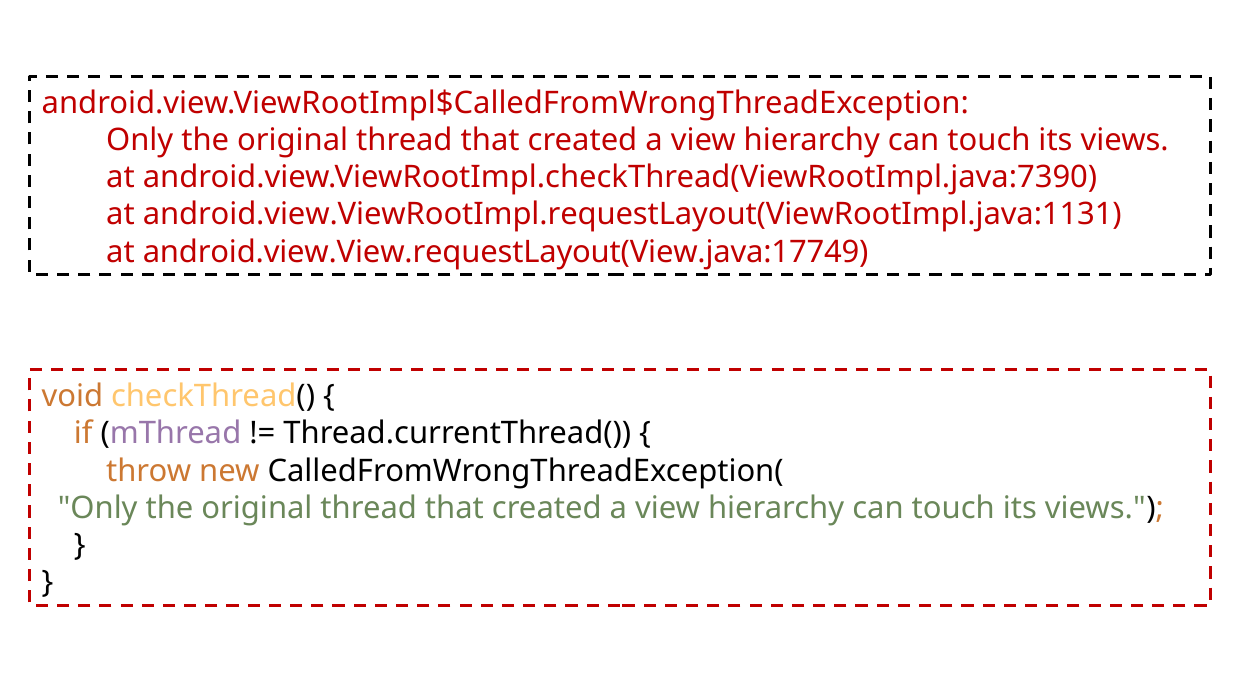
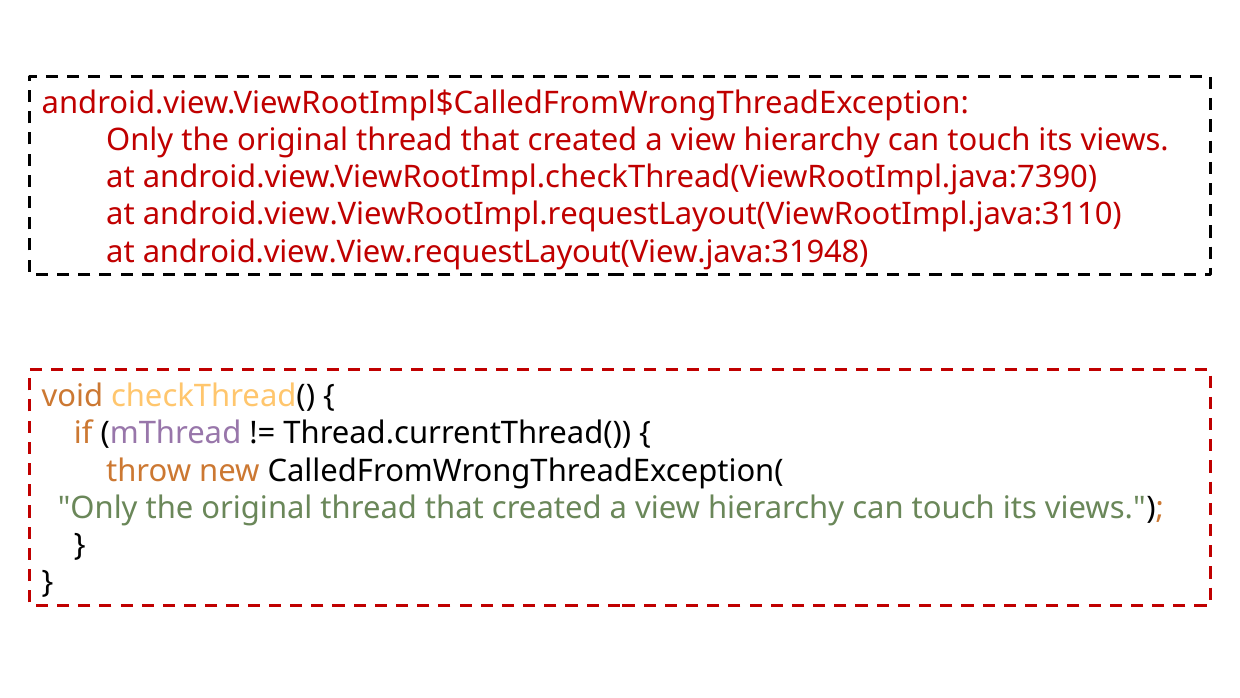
android.view.ViewRootImpl.requestLayout(ViewRootImpl.java:1131: android.view.ViewRootImpl.requestLayout(ViewRootImpl.java:1131 -> android.view.ViewRootImpl.requestLayout(ViewRootImpl.java:3110 (632, 215)
android.view.View.requestLayout(View.java:17749: android.view.View.requestLayout(View.java:17749 -> android.view.View.requestLayout(View.java:31948 (506, 252)
